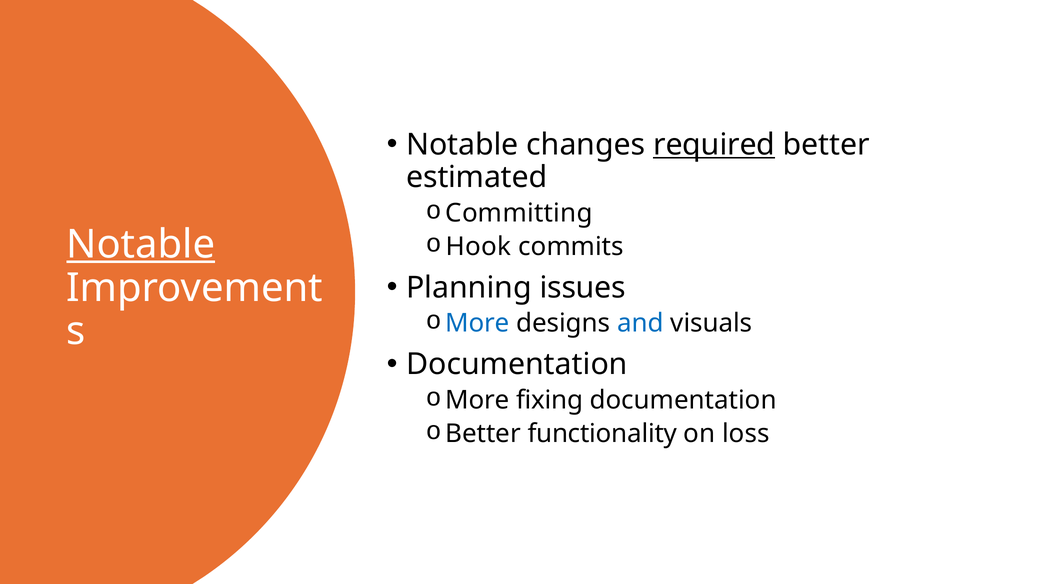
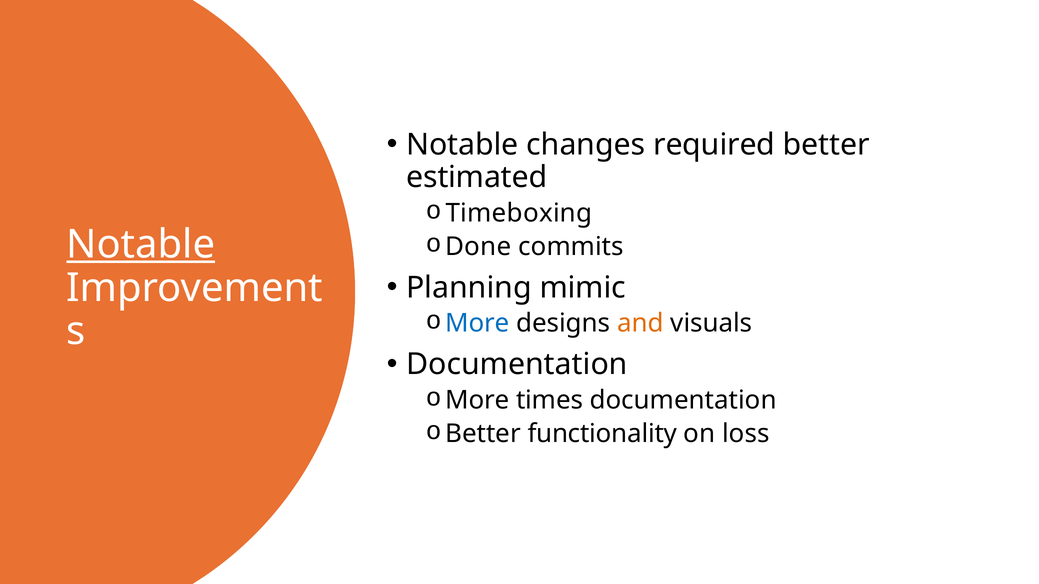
required underline: present -> none (714, 145)
Committing: Committing -> Timeboxing (519, 213)
Hook: Hook -> Done (478, 247)
issues: issues -> mimic (583, 288)
and colour: blue -> orange (640, 324)
fixing: fixing -> times (550, 401)
